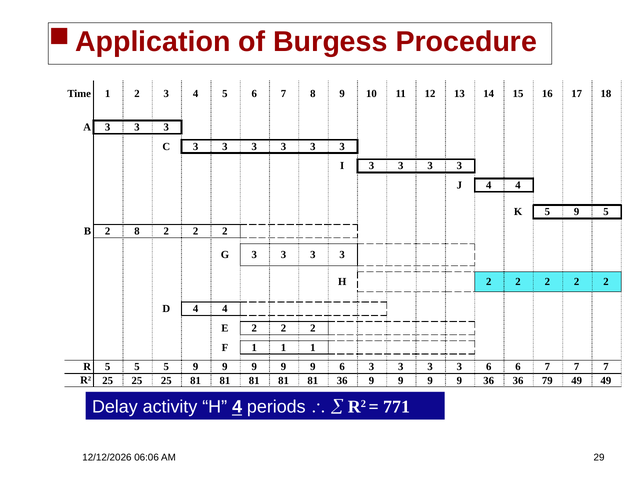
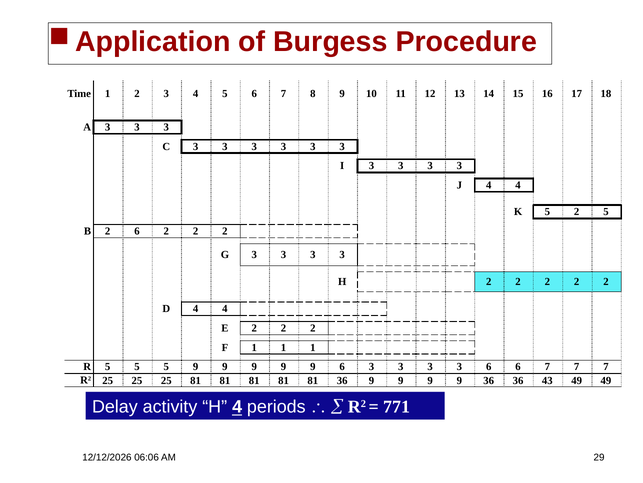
K 5 9: 9 -> 2 (577, 211)
2 8: 8 -> 6 (137, 231)
79: 79 -> 43 (547, 380)
